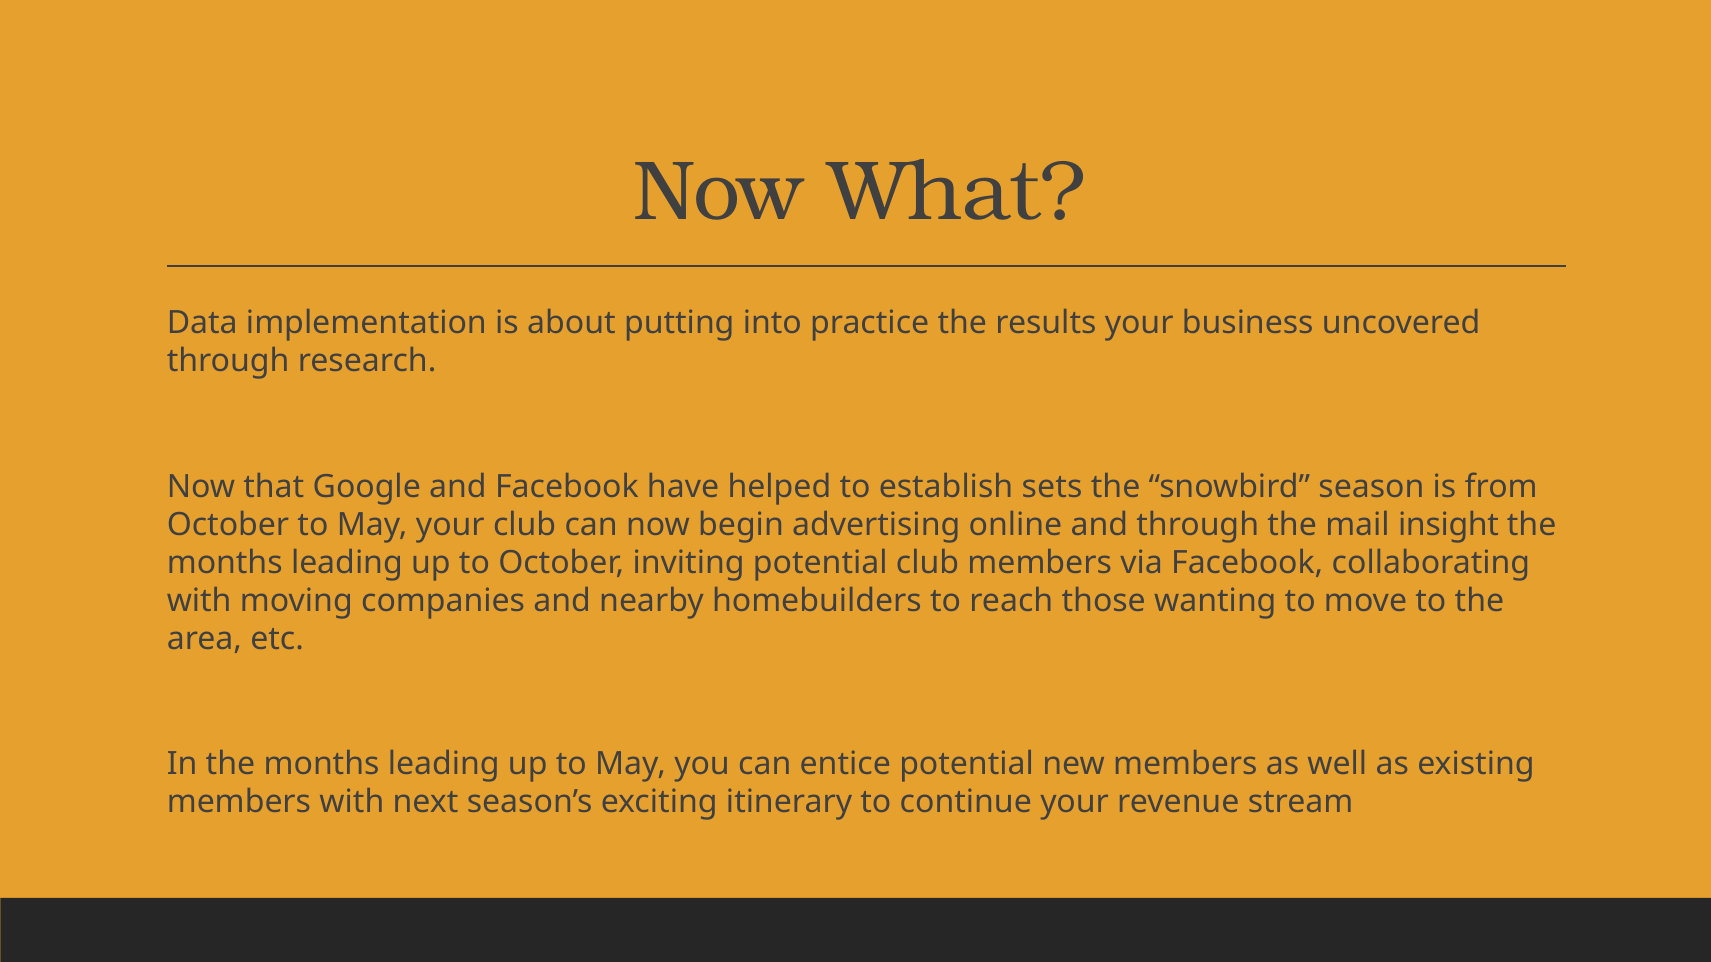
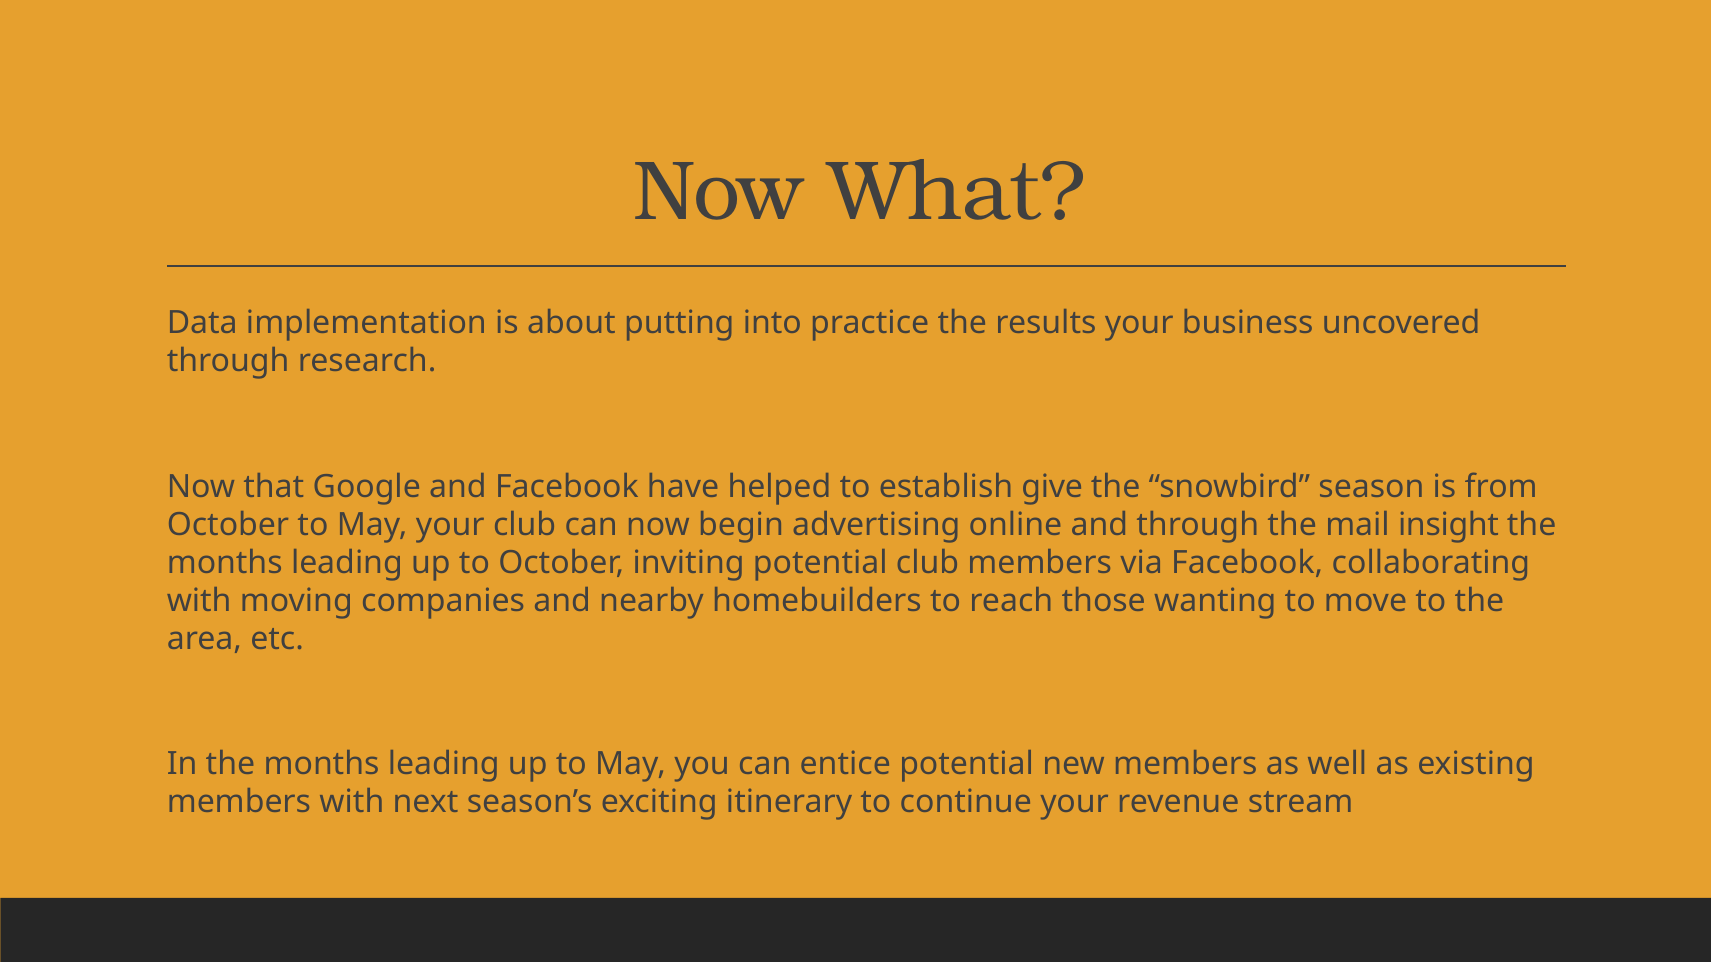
sets: sets -> give (1052, 487)
